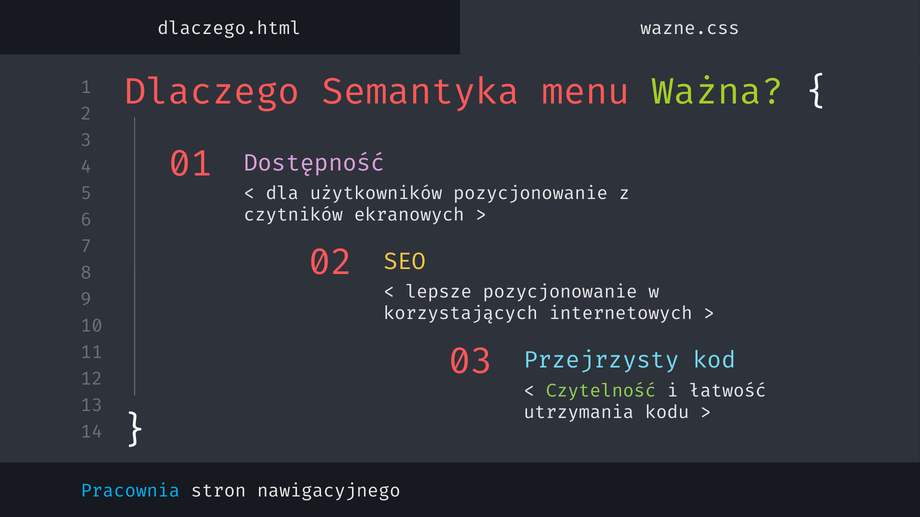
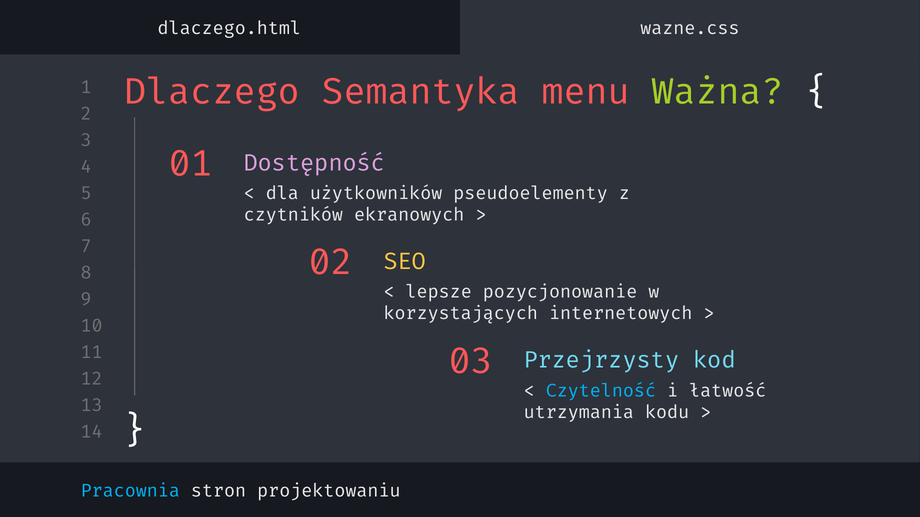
użytkowników pozycjonowanie: pozycjonowanie -> pseudoelementy (531, 194)
Czytelność colour: light green -> light blue (601, 391)
nawigacyjnego: nawigacyjnego -> projektowaniu (329, 492)
